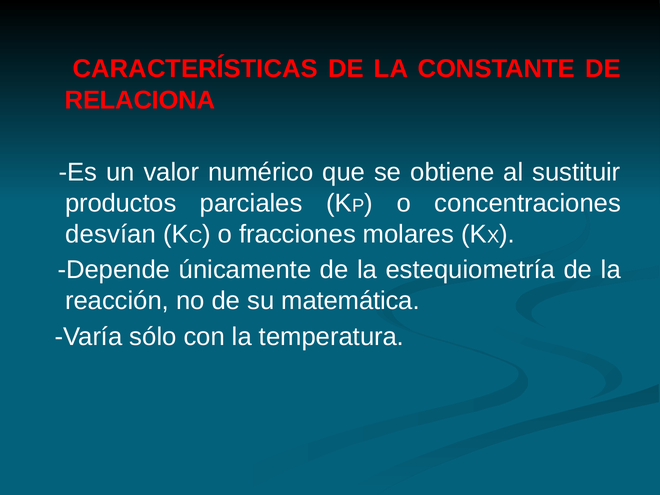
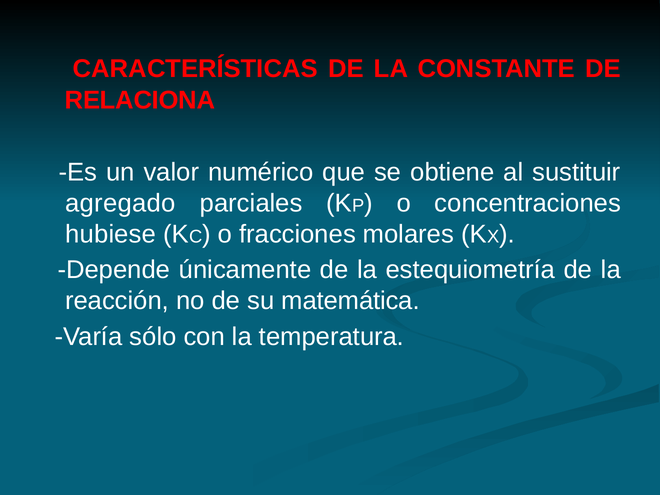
productos: productos -> agregado (121, 203)
desvían: desvían -> hubiese (111, 234)
